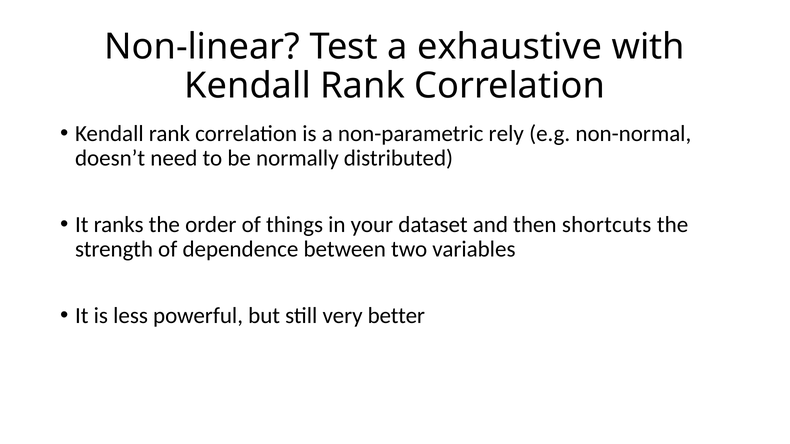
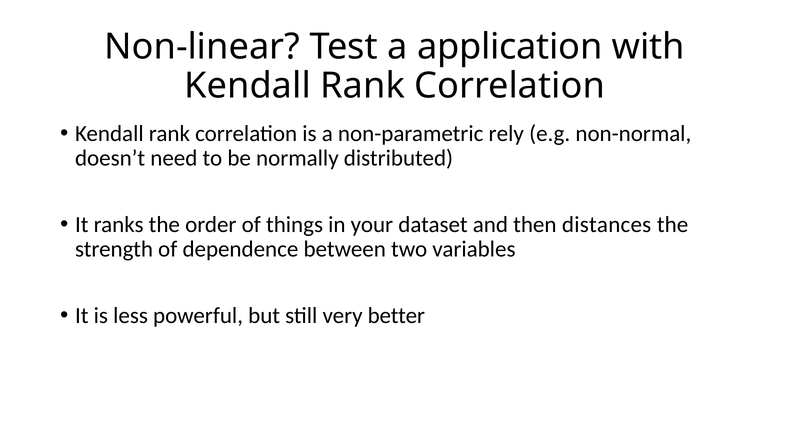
exhaustive: exhaustive -> application (510, 47)
shortcuts: shortcuts -> distances (607, 225)
